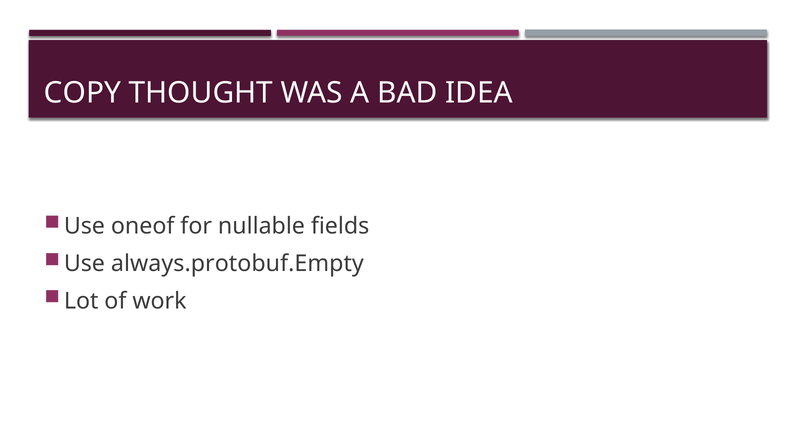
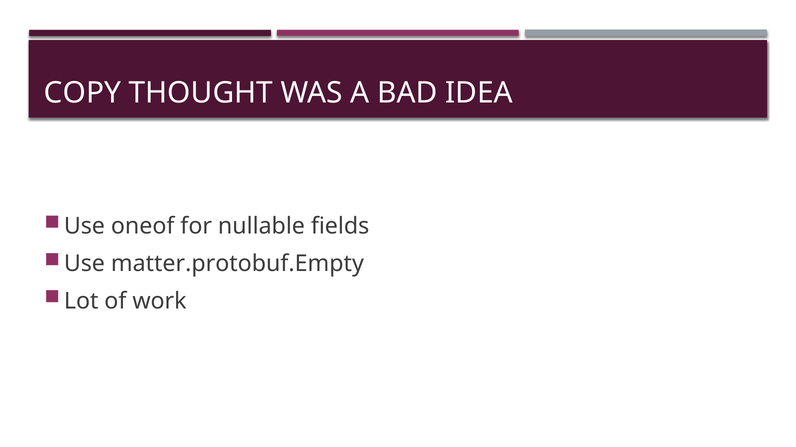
always.protobuf.Empty: always.protobuf.Empty -> matter.protobuf.Empty (237, 264)
